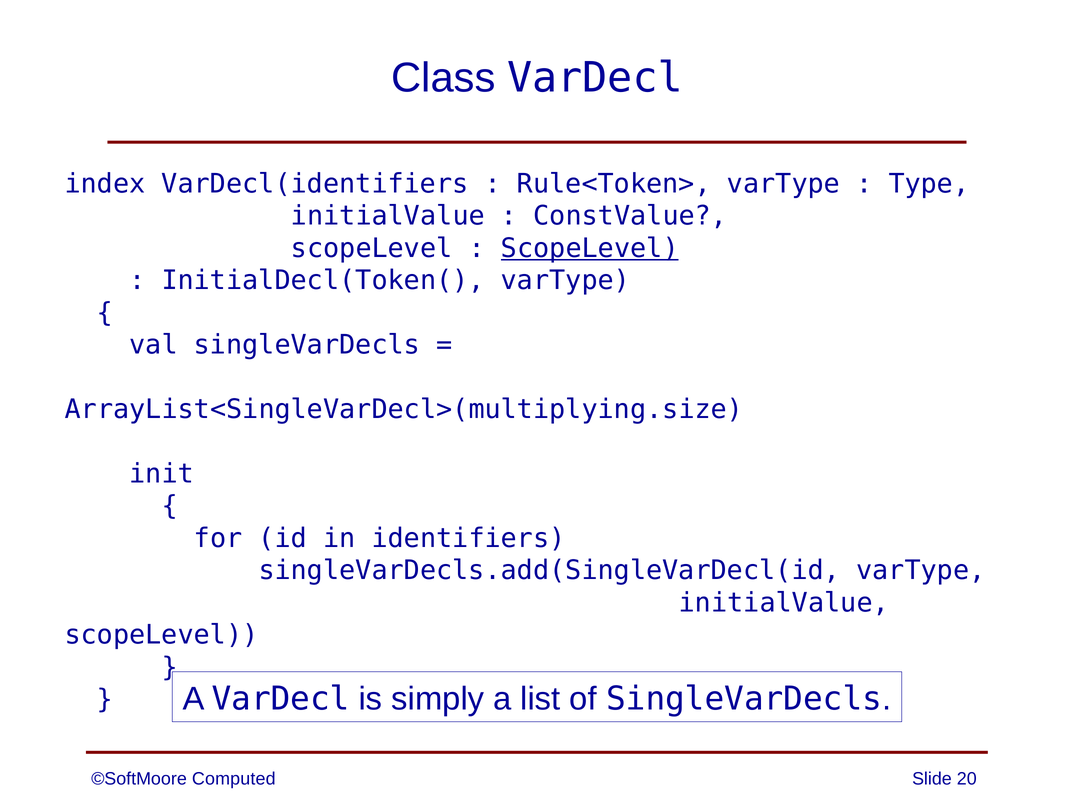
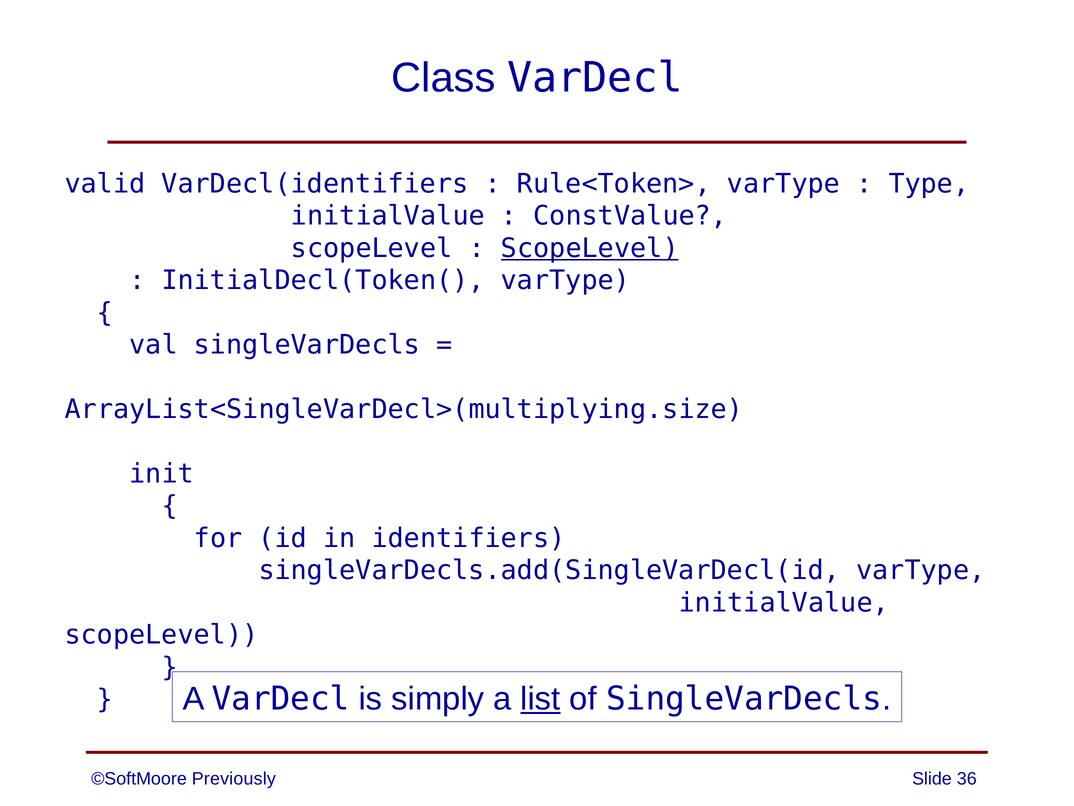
index: index -> valid (105, 184)
list underline: none -> present (540, 699)
Computed: Computed -> Previously (234, 778)
20: 20 -> 36 (967, 778)
